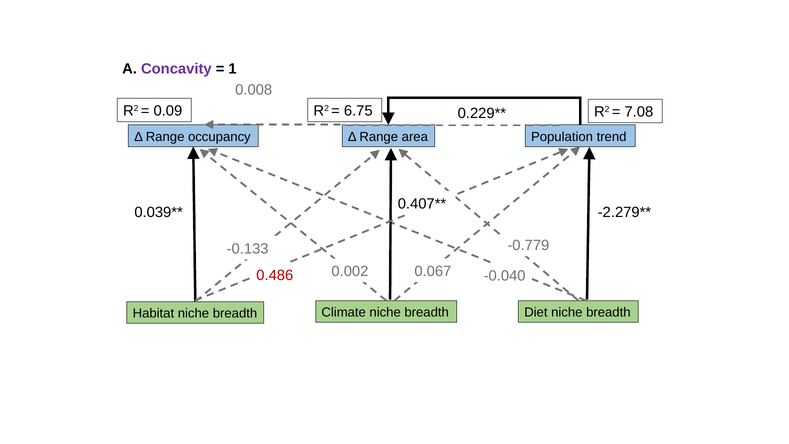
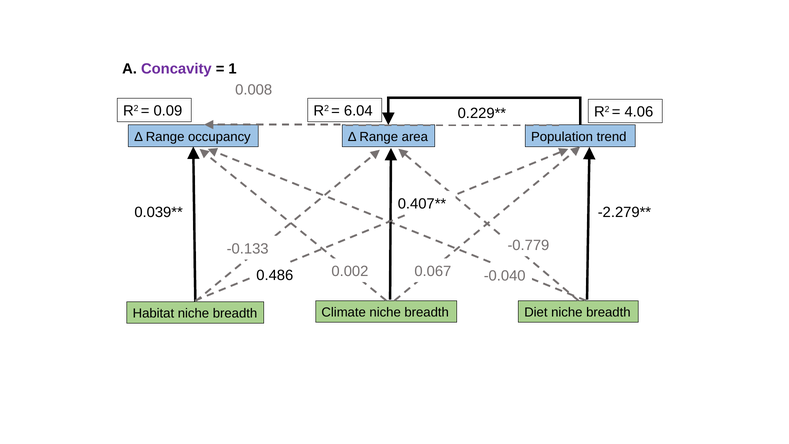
6.75: 6.75 -> 6.04 (358, 111)
7.08: 7.08 -> 4.06 (639, 112)
0.486 colour: red -> black (275, 275)
